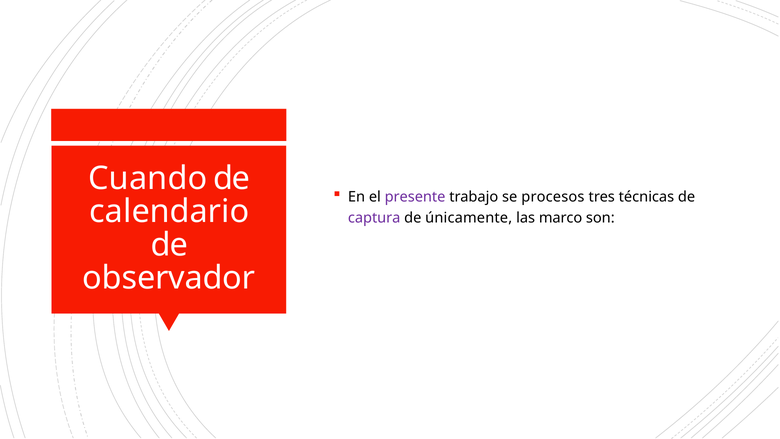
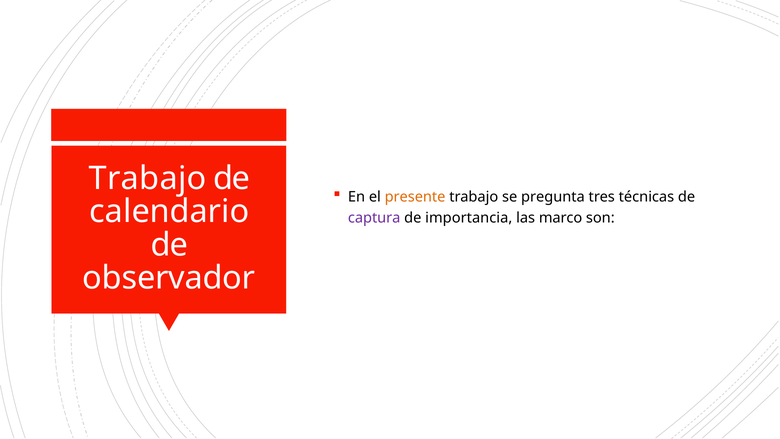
Cuando: Cuando -> Trabajo (148, 178)
presente colour: purple -> orange (415, 197)
procesos: procesos -> pregunta (553, 197)
únicamente: únicamente -> importancia (469, 218)
